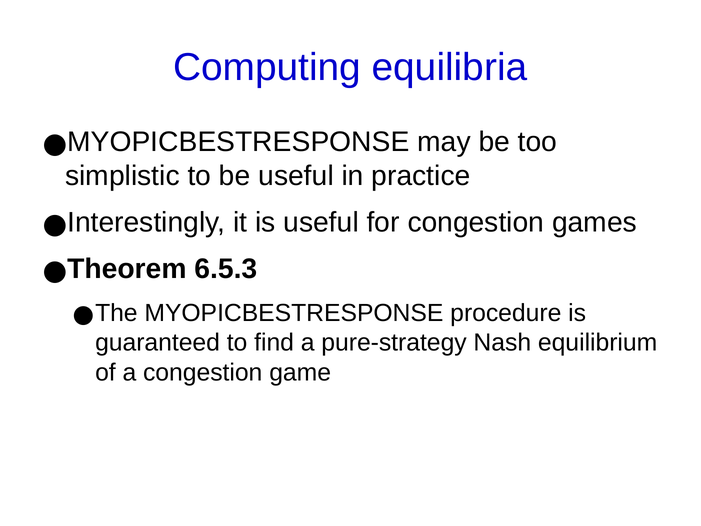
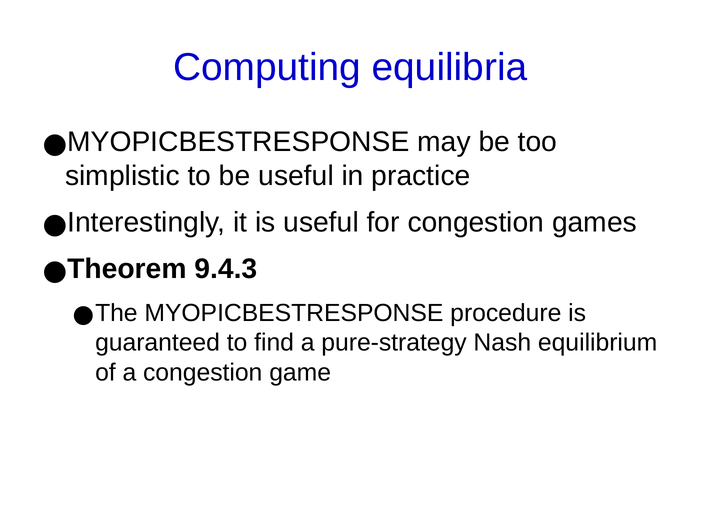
6.5.3: 6.5.3 -> 9.4.3 (226, 269)
